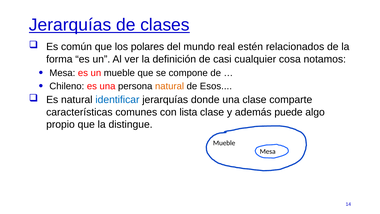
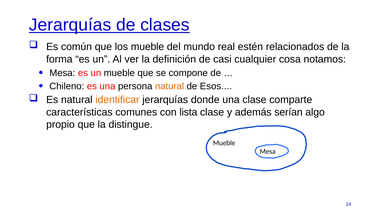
los polares: polares -> mueble (147, 47)
identificar colour: blue -> orange (117, 100)
puede: puede -> serían (288, 112)
